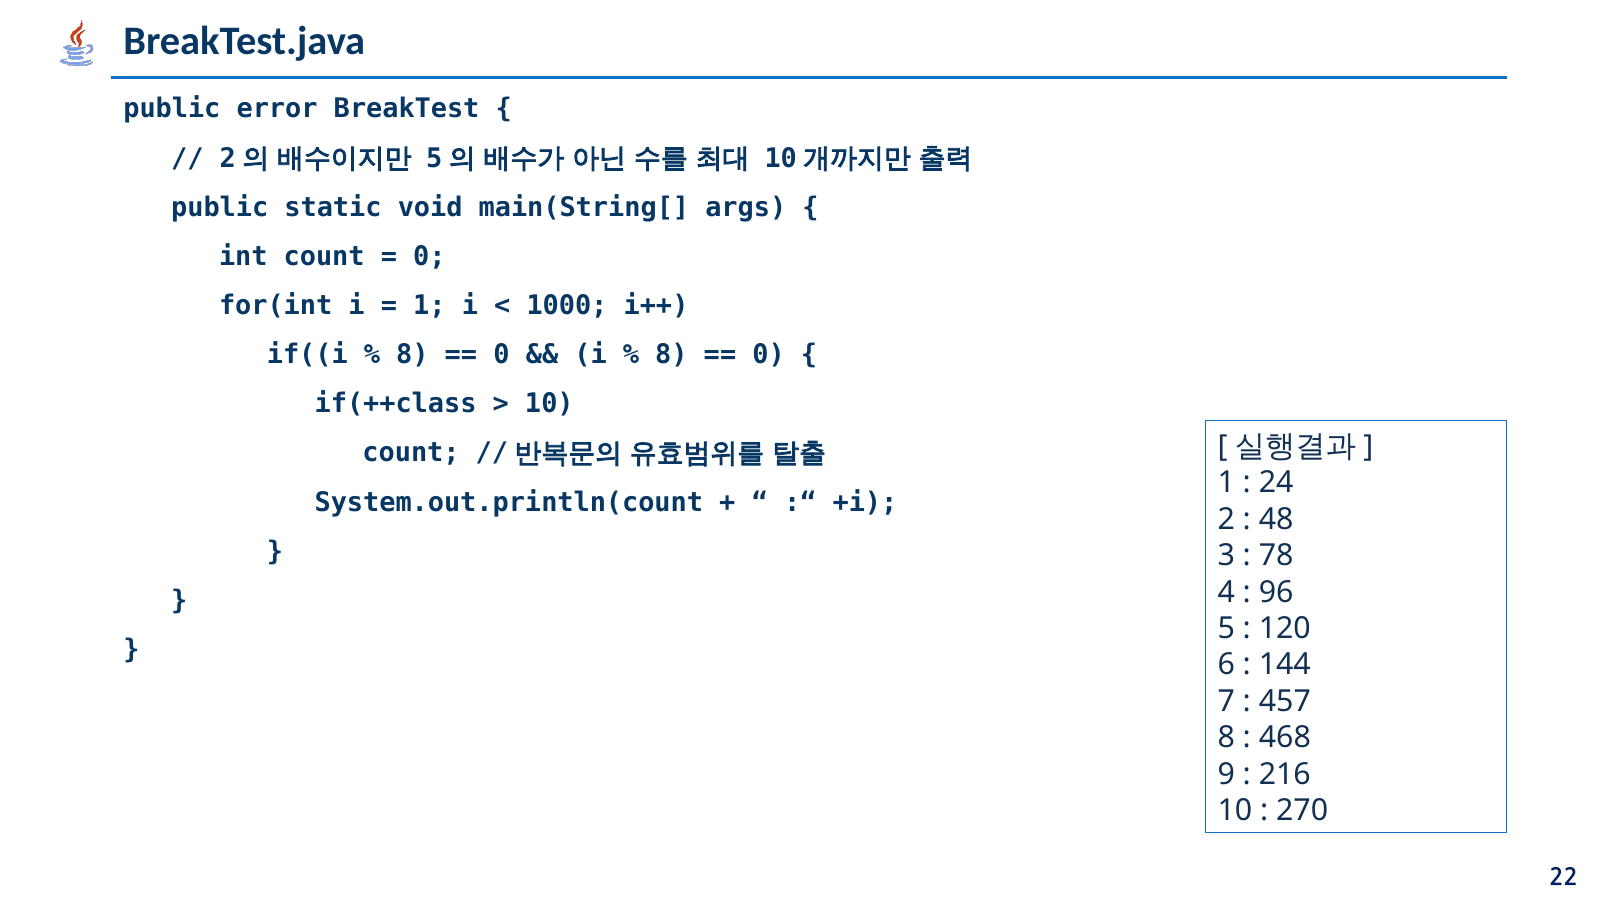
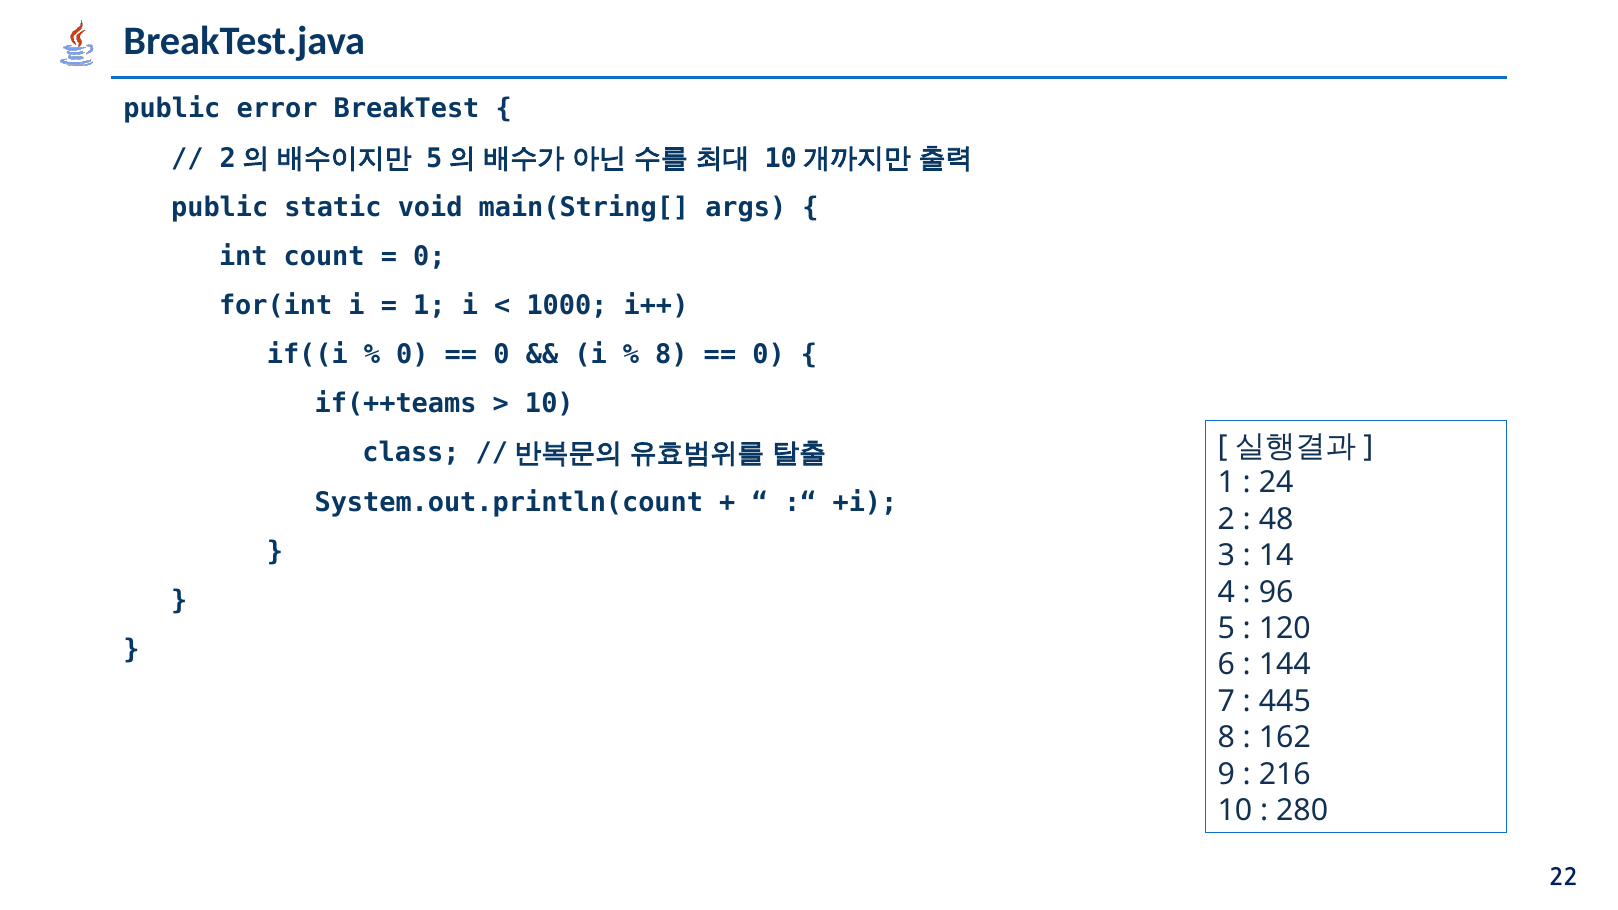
8: 8 -> 0 (412, 355)
if(++class: if(++class -> if(++teams (396, 404)
count: count -> class (411, 453)
78: 78 -> 14 (1276, 556)
457: 457 -> 445 (1285, 701)
468: 468 -> 162 (1285, 738)
270: 270 -> 280 (1302, 811)
